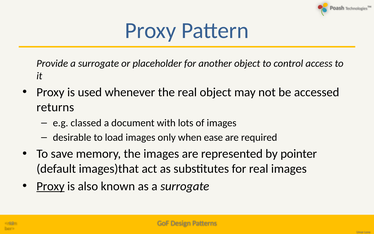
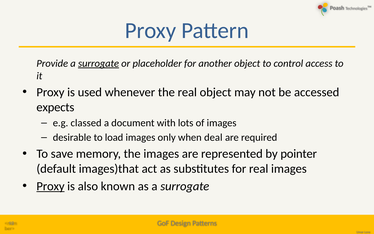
surrogate underline: none -> present (99, 63)
returns: returns -> expects (55, 107)
ease: ease -> deal (213, 137)
